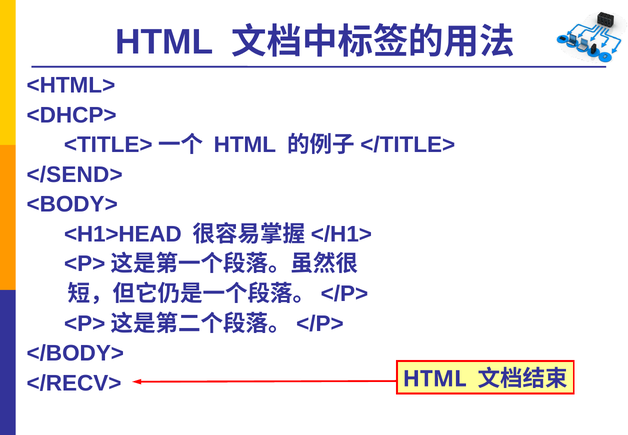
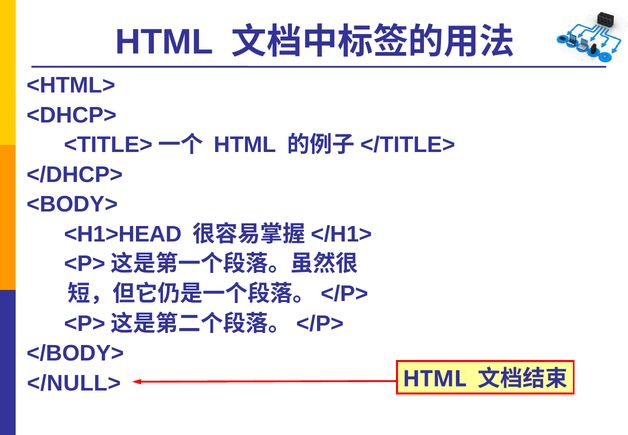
</SEND>: </SEND> -> </DHCP> (75, 175)
</RECV>: </RECV> -> </NULL> (74, 383)
